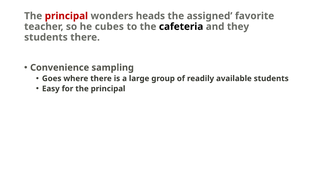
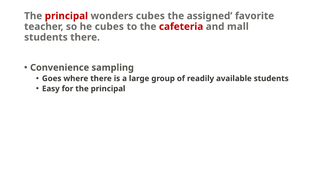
wonders heads: heads -> cubes (150, 16)
cafeteria colour: black -> red (181, 27)
they: they -> mall (238, 27)
